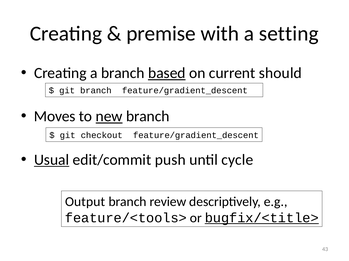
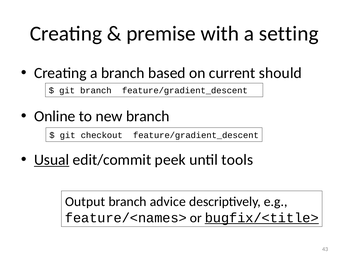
based underline: present -> none (167, 73)
Moves: Moves -> Online (55, 117)
new underline: present -> none (109, 117)
push: push -> peek (170, 160)
cycle: cycle -> tools (237, 160)
review: review -> advice (168, 202)
feature/<tools>: feature/<tools> -> feature/<names> (126, 218)
